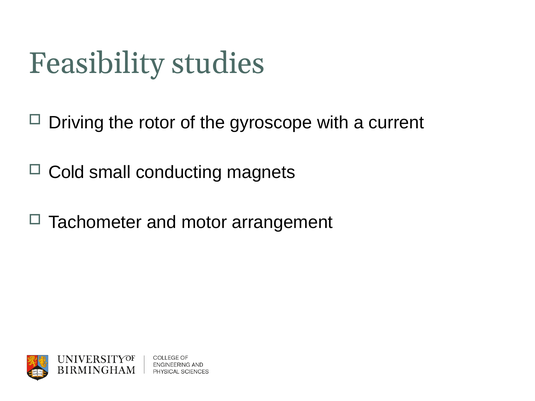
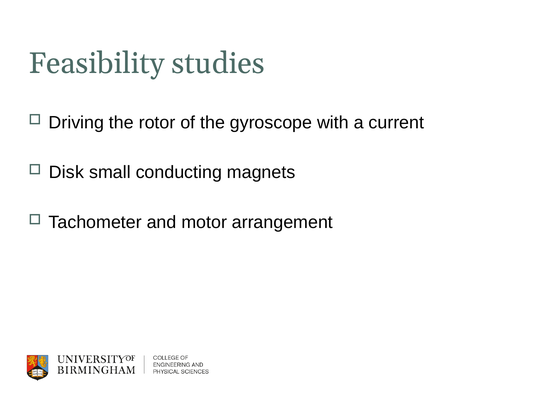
Cold: Cold -> Disk (66, 172)
